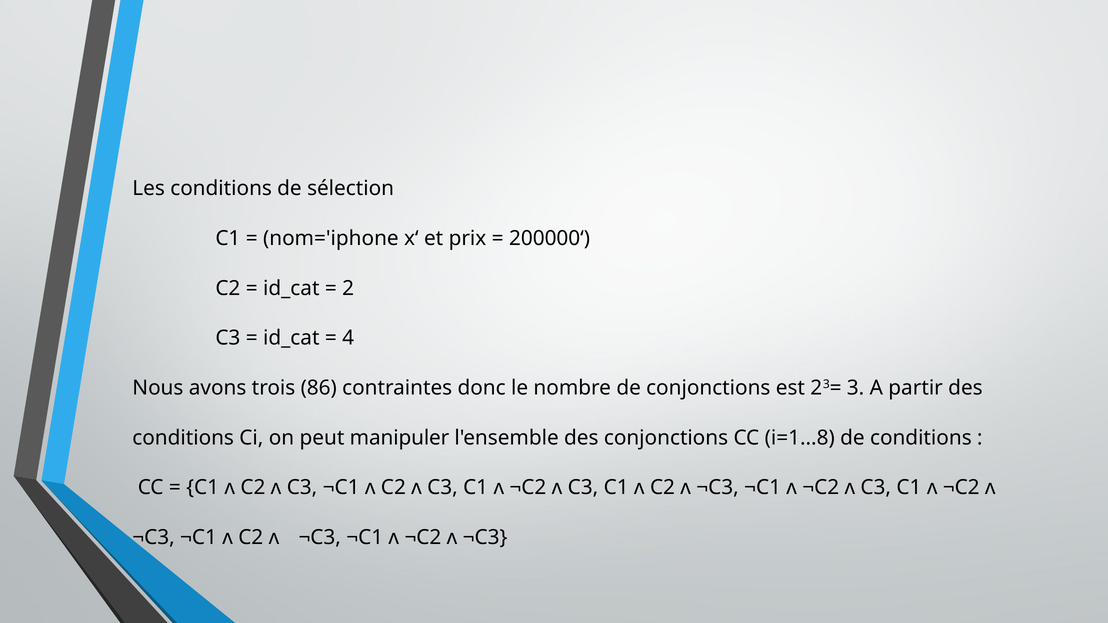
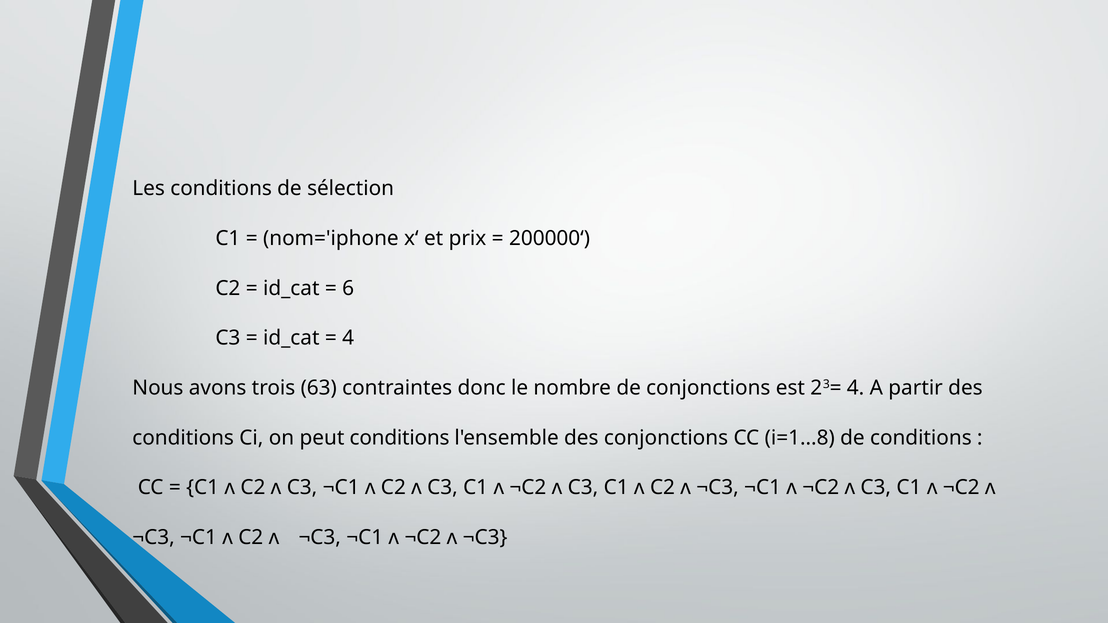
2: 2 -> 6 (348, 288)
86: 86 -> 63 (319, 388)
23= 3: 3 -> 4 (856, 388)
peut manipuler: manipuler -> conditions (400, 438)
